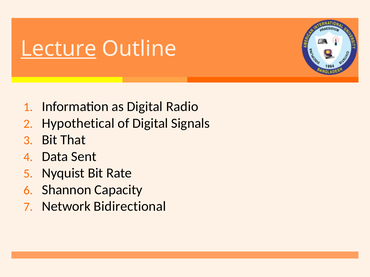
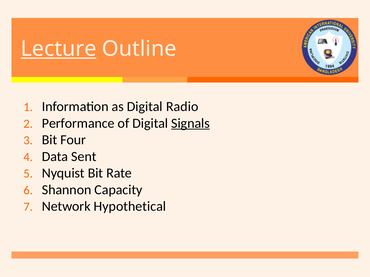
Hypothetical: Hypothetical -> Performance (78, 123)
Signals underline: none -> present (191, 123)
That: That -> Four (73, 140)
Bidirectional: Bidirectional -> Hypothetical (130, 207)
